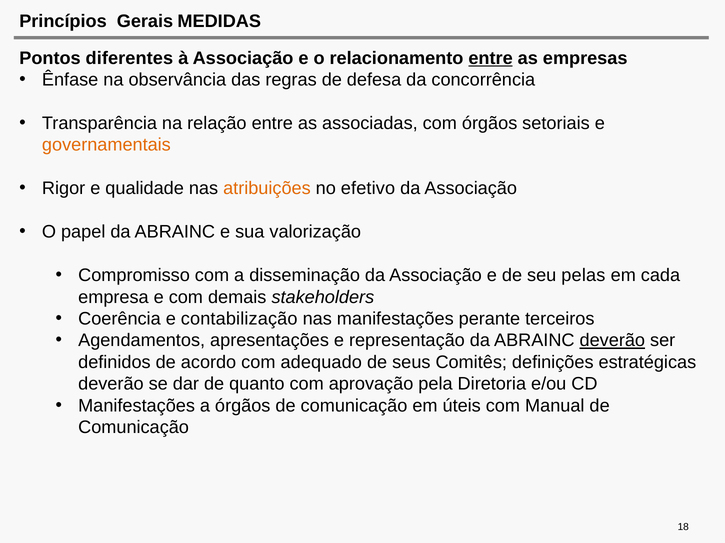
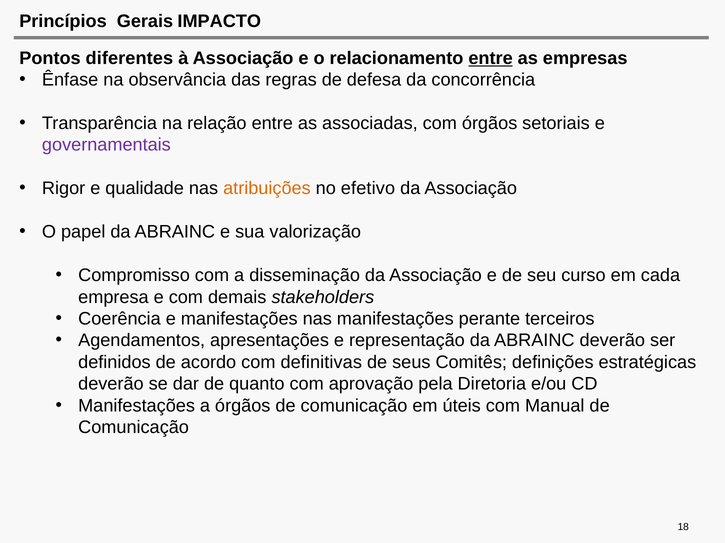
MEDIDAS: MEDIDAS -> IMPACTO (219, 22)
governamentais colour: orange -> purple (106, 145)
pelas: pelas -> curso (583, 276)
e contabilização: contabilização -> manifestações (239, 319)
deverão underline: present -> none (612, 341)
adequado: adequado -> definitivas (321, 363)
